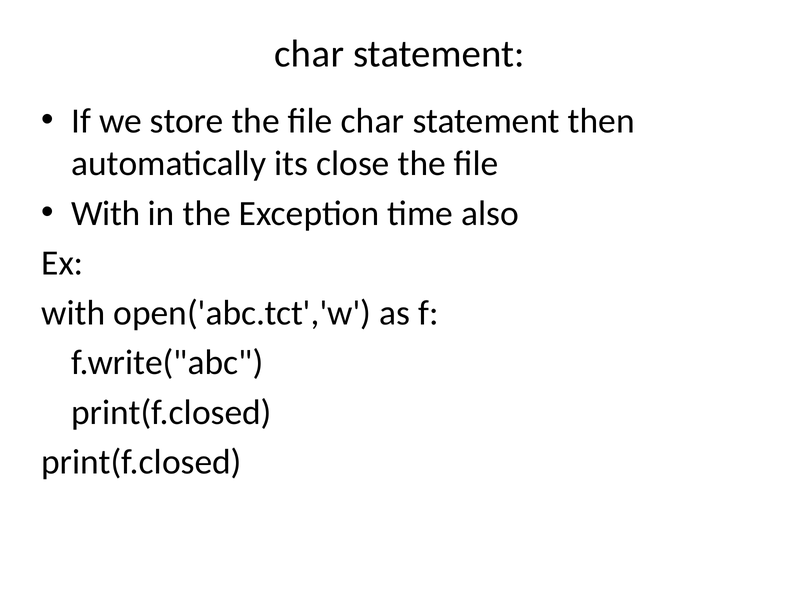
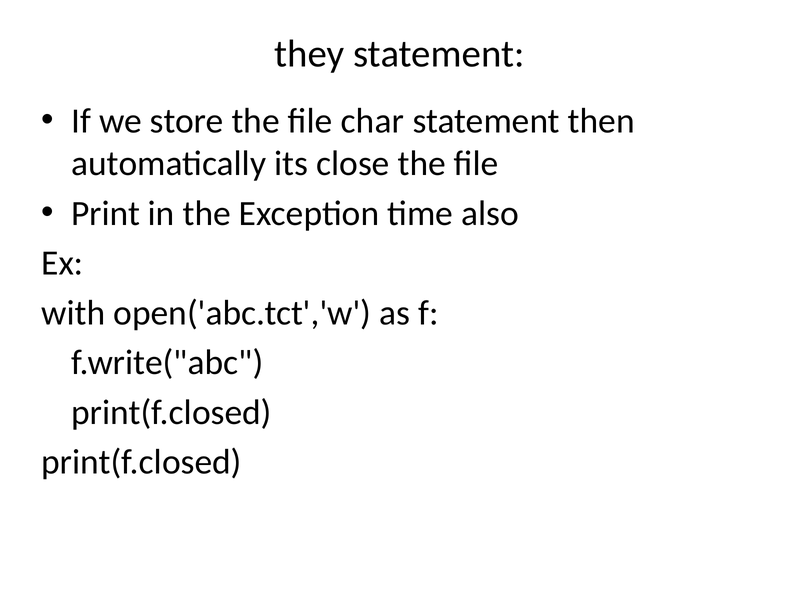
char: char -> they (309, 54)
With: With -> Print (106, 213)
